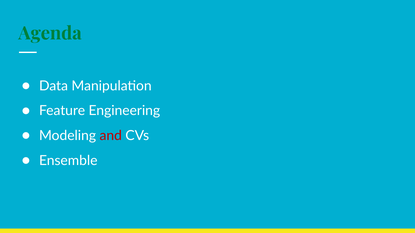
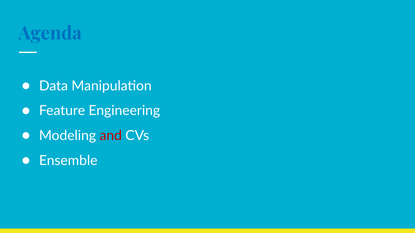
Agenda colour: green -> blue (50, 33)
